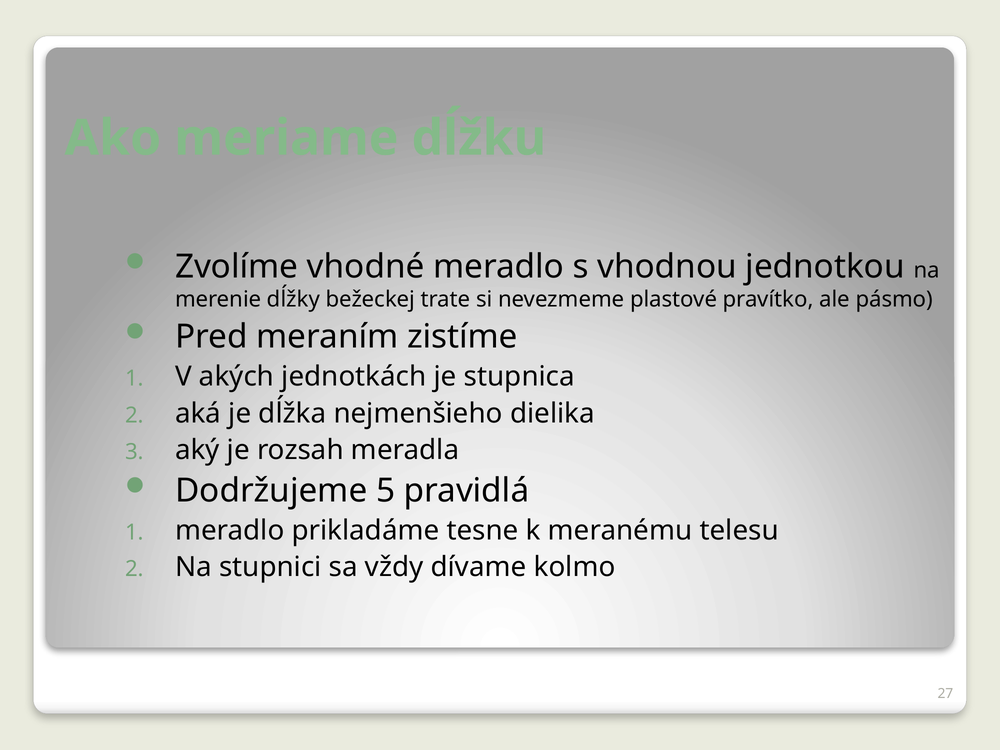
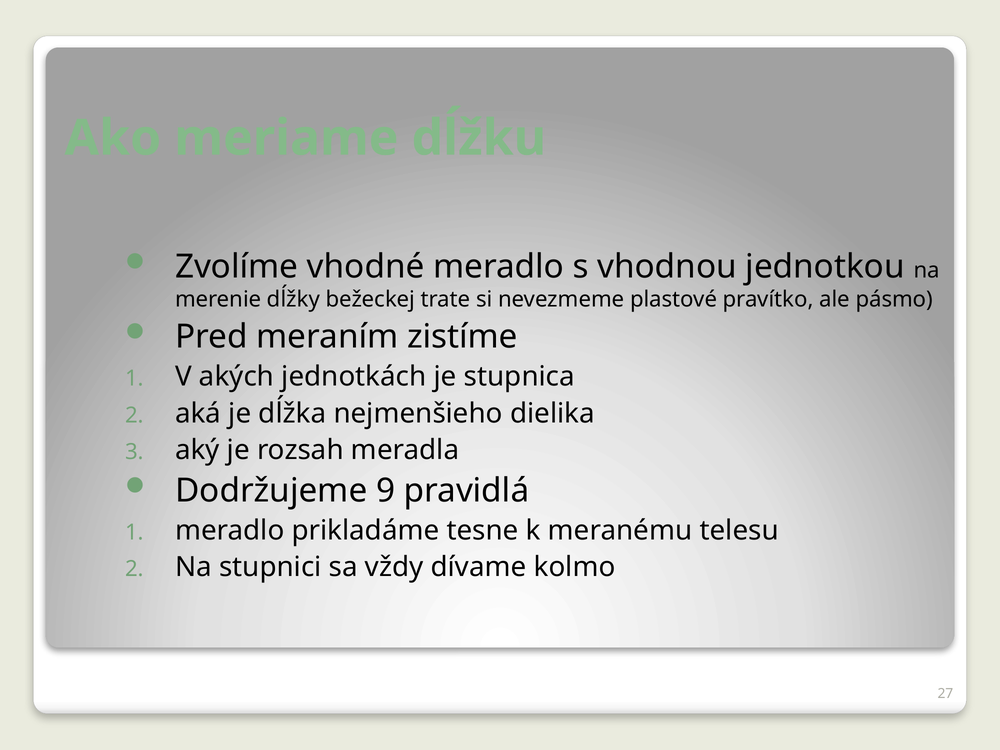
5: 5 -> 9 (386, 491)
